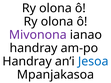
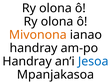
Mivonona colour: purple -> orange (38, 35)
